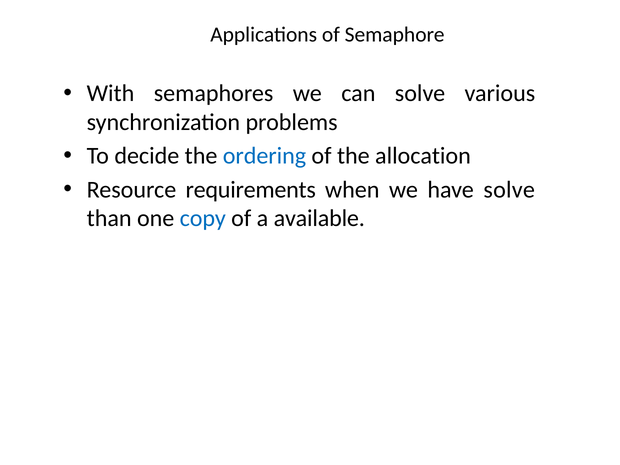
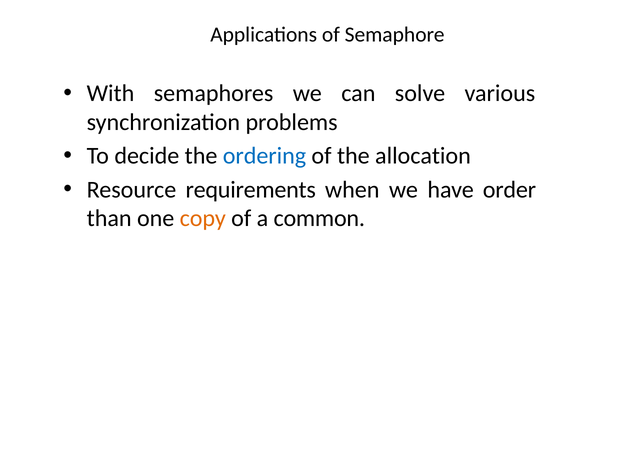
have solve: solve -> order (509, 190)
copy colour: blue -> orange (203, 219)
available: available -> common (319, 219)
